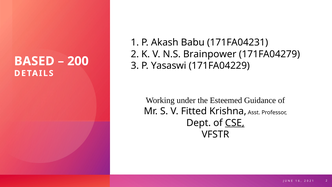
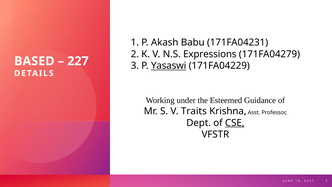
Brainpower: Brainpower -> Expressions (210, 54)
200: 200 -> 227 (78, 61)
Yasaswi underline: none -> present (169, 66)
Fitted: Fitted -> Traits (194, 111)
